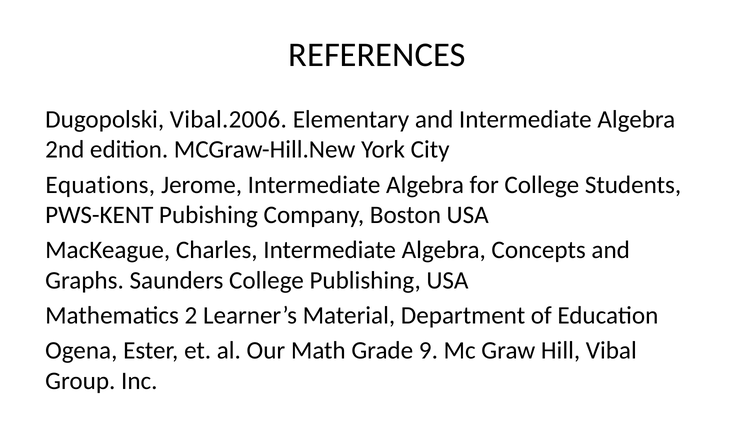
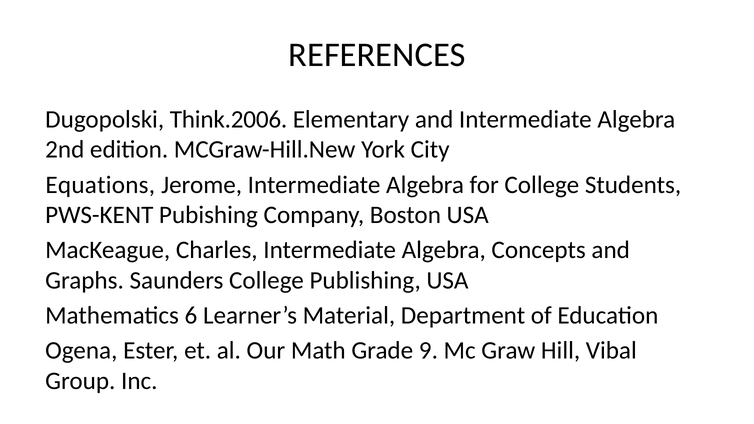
Vibal.2006: Vibal.2006 -> Think.2006 (229, 120)
2: 2 -> 6 (191, 316)
